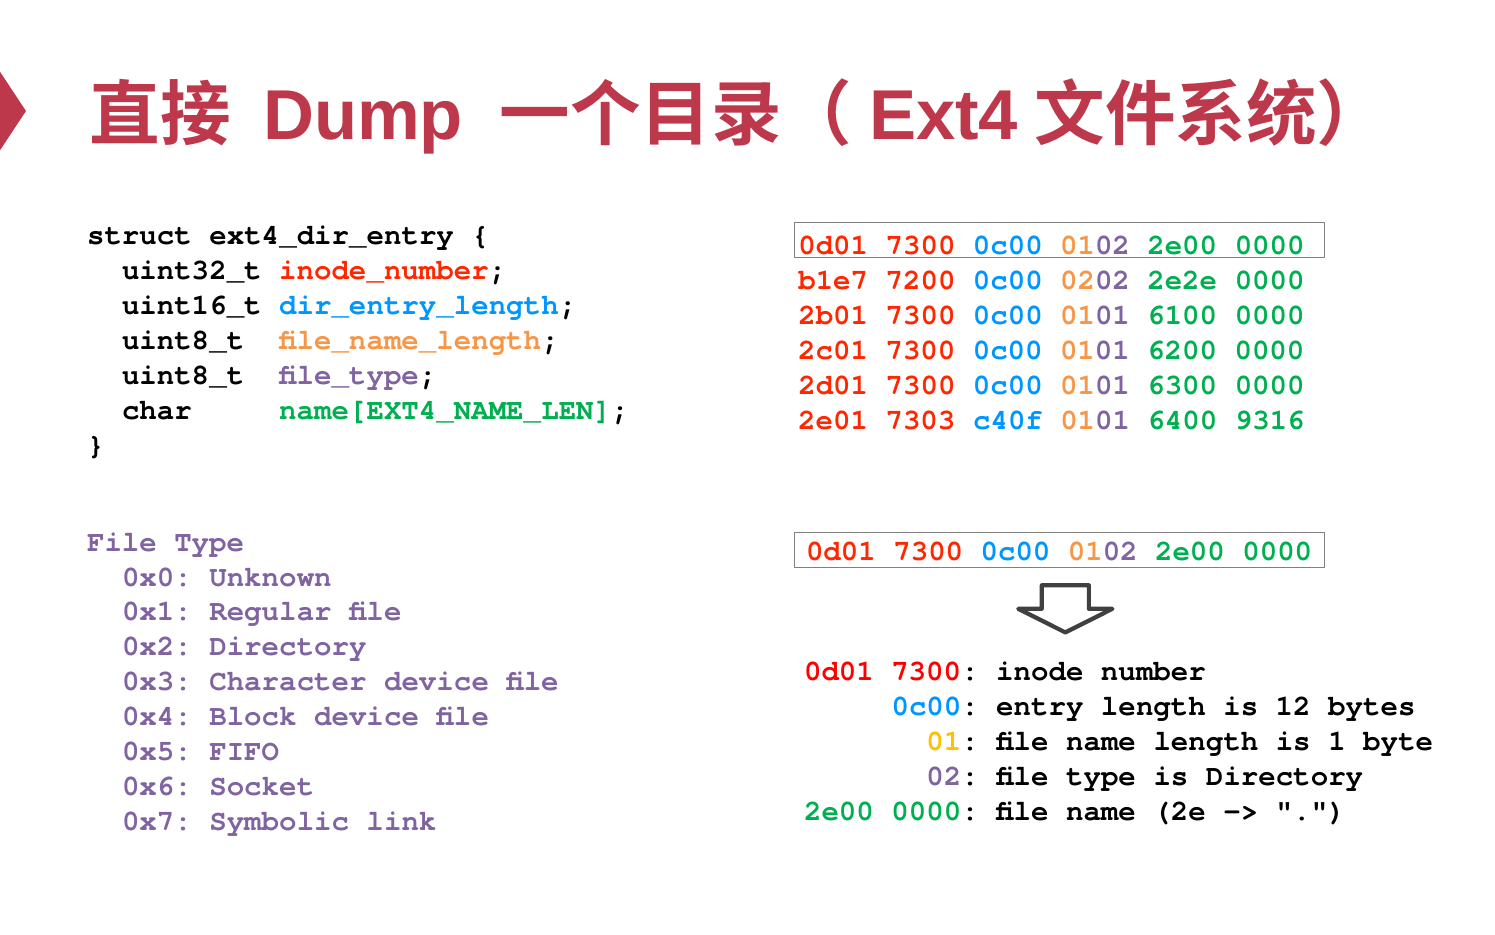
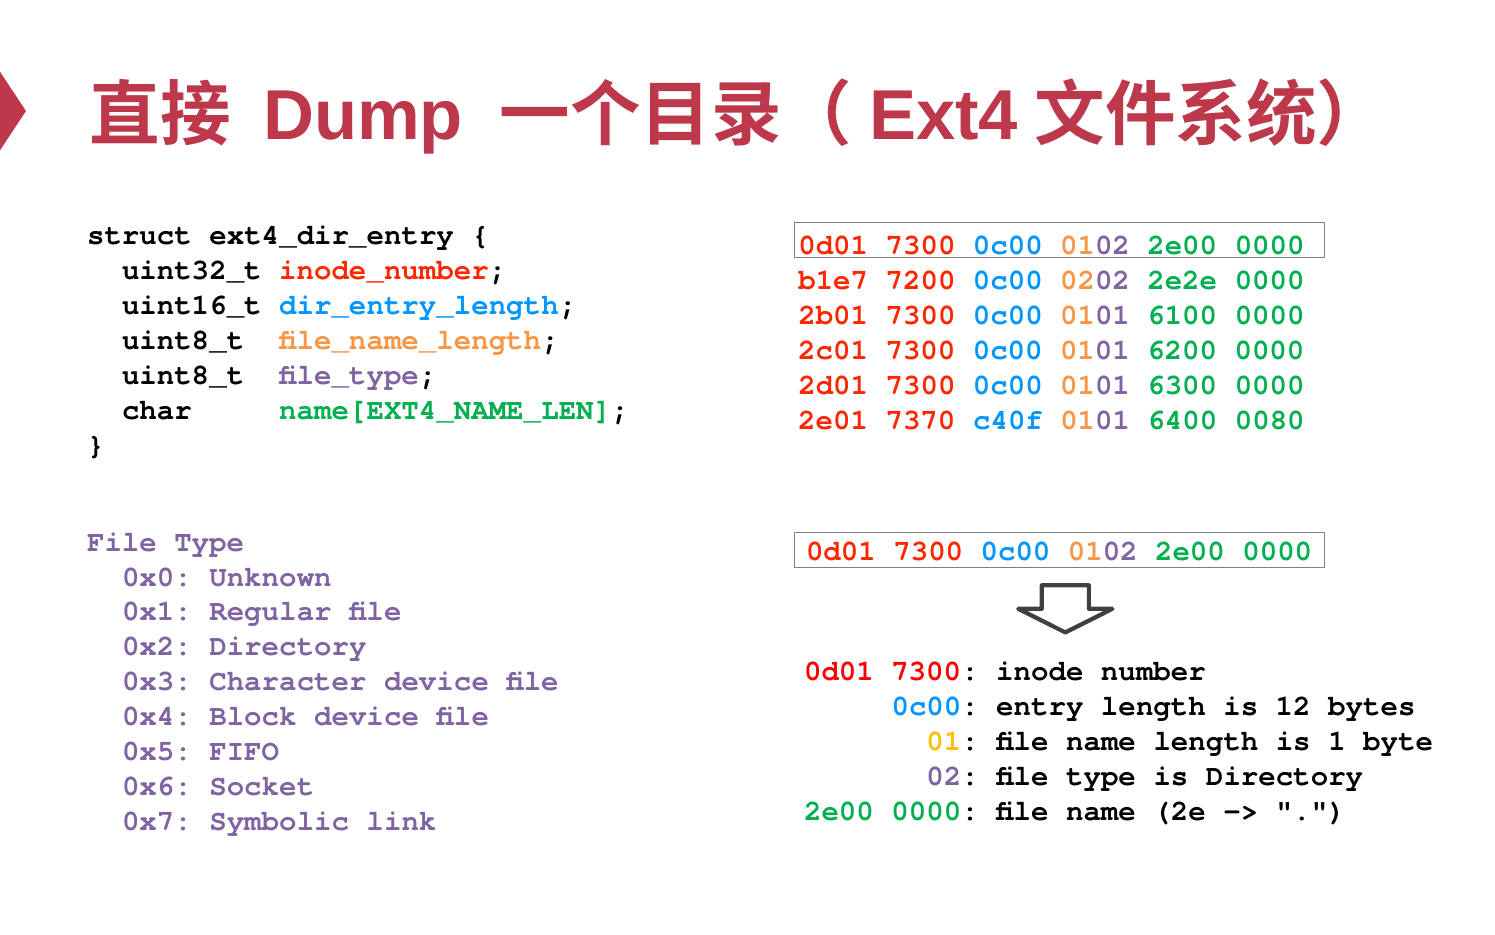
7303: 7303 -> 7370 (920, 420)
9316: 9316 -> 0080 (1270, 420)
